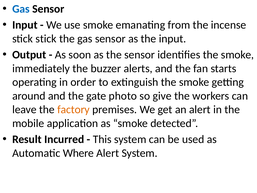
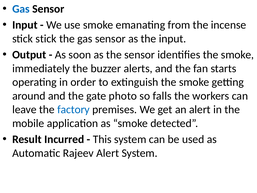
give: give -> falls (162, 96)
factory colour: orange -> blue (73, 109)
Where: Where -> Rajeev (78, 153)
